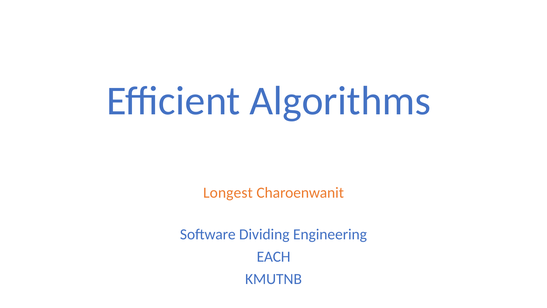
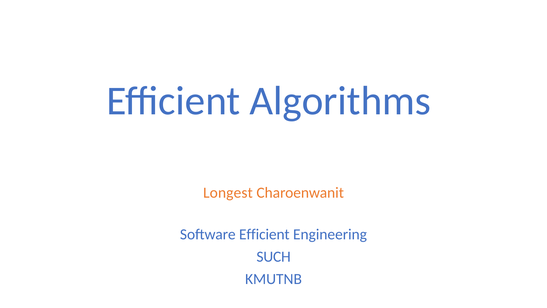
Software Dividing: Dividing -> Efficient (264, 234)
EACH: EACH -> SUCH (274, 257)
